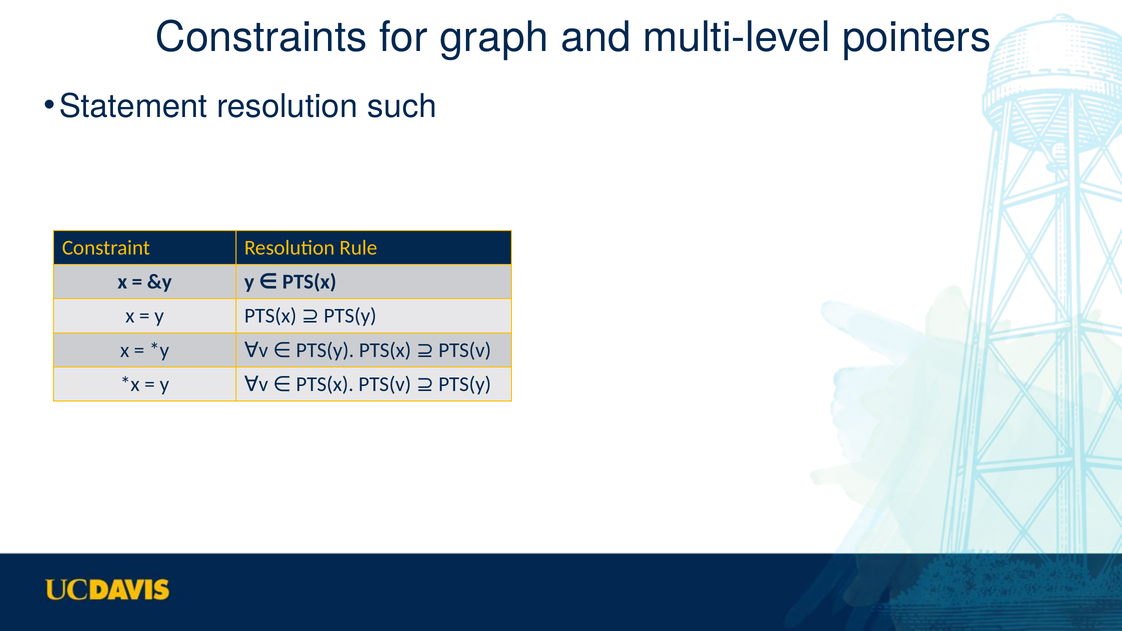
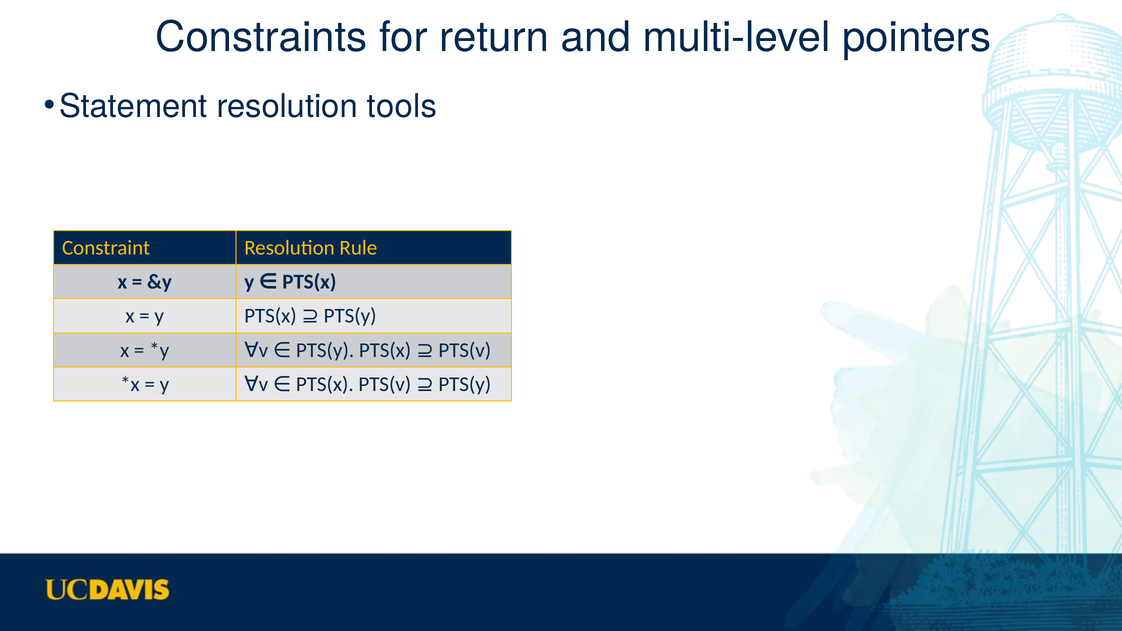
graph: graph -> return (494, 38)
such: such -> tools (402, 106)
